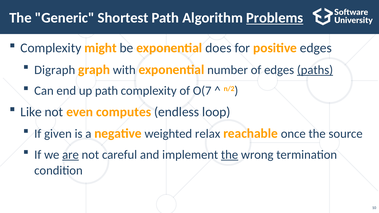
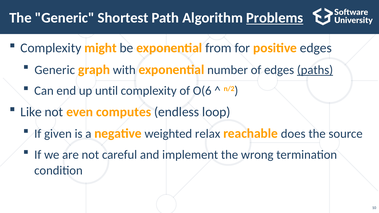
does: does -> from (218, 48)
Digraph: Digraph -> Generic (55, 70)
up path: path -> until (107, 91)
O(7: O(7 -> O(6 (202, 91)
once: once -> does (293, 134)
are underline: present -> none (70, 155)
the underline: present -> none (230, 155)
